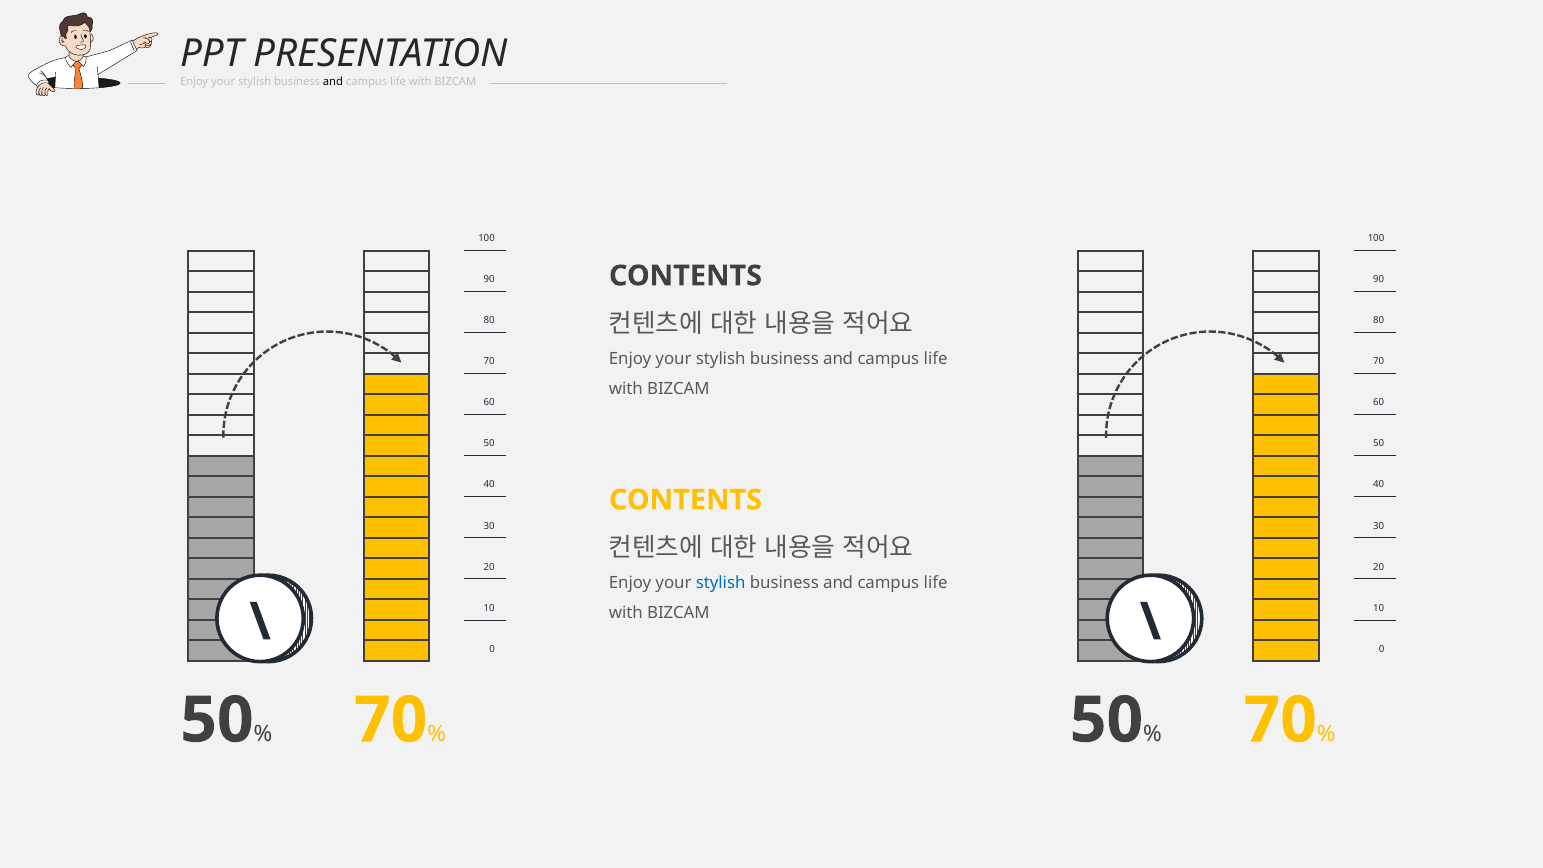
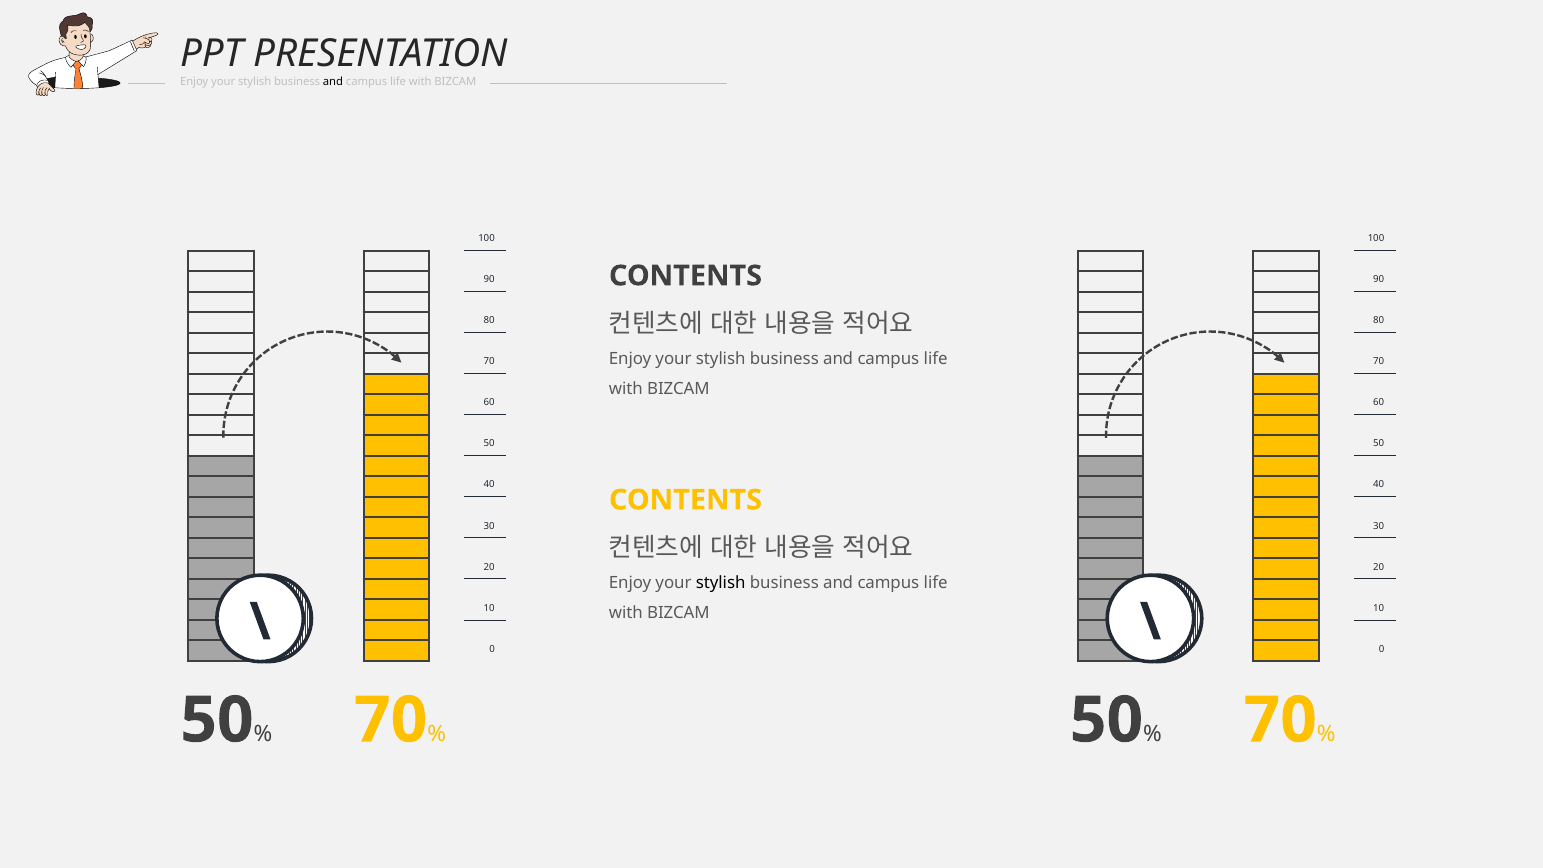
stylish colour: blue -> black (721, 583)
